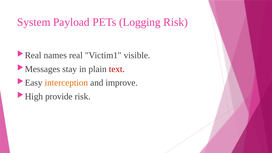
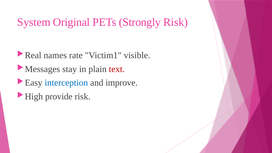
Payload: Payload -> Original (71, 22)
Logging: Logging -> Strongly (140, 22)
real: real -> rate (76, 55)
interception colour: orange -> blue (66, 83)
